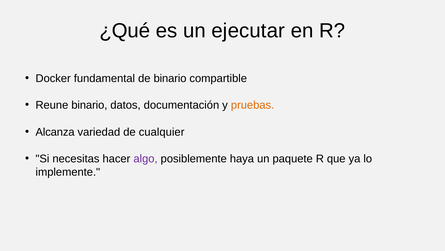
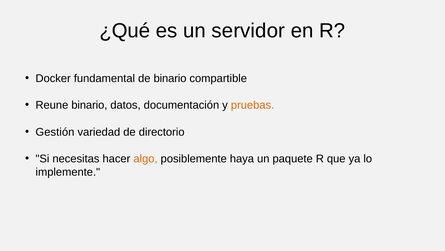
ejecutar: ejecutar -> servidor (248, 31)
Alcanza: Alcanza -> Gestión (55, 132)
cualquier: cualquier -> directorio (162, 132)
algo colour: purple -> orange (145, 158)
